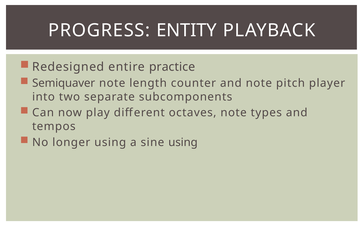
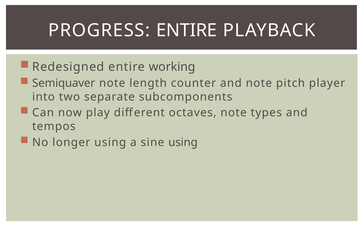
PROGRESS ENTITY: ENTITY -> ENTIRE (187, 31)
practice: practice -> working (172, 67)
